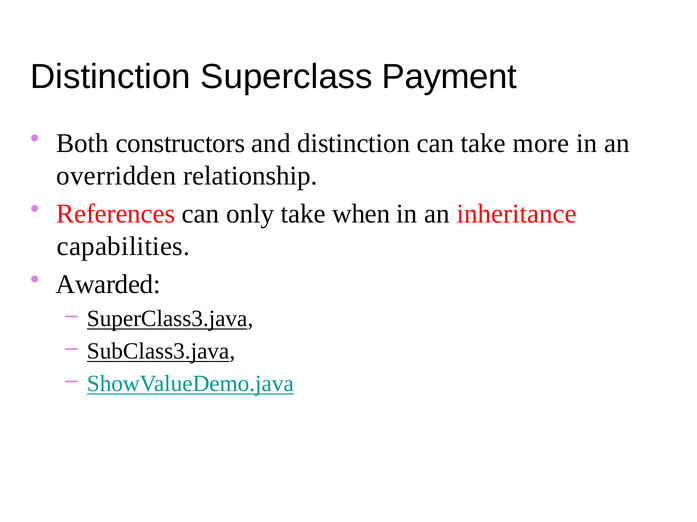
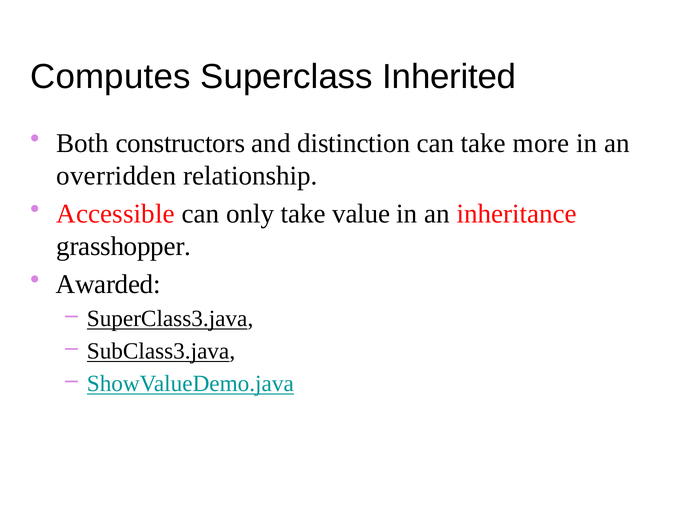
Distinction: Distinction -> Computes (110, 77)
Payment: Payment -> Inherited (449, 77)
References: References -> Accessible (116, 214)
when: when -> value (361, 214)
capabilities: capabilities -> grasshopper (124, 247)
